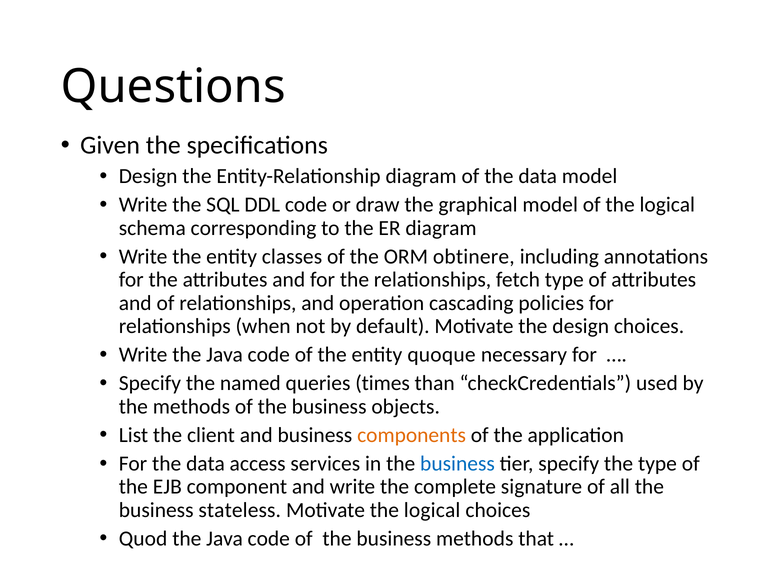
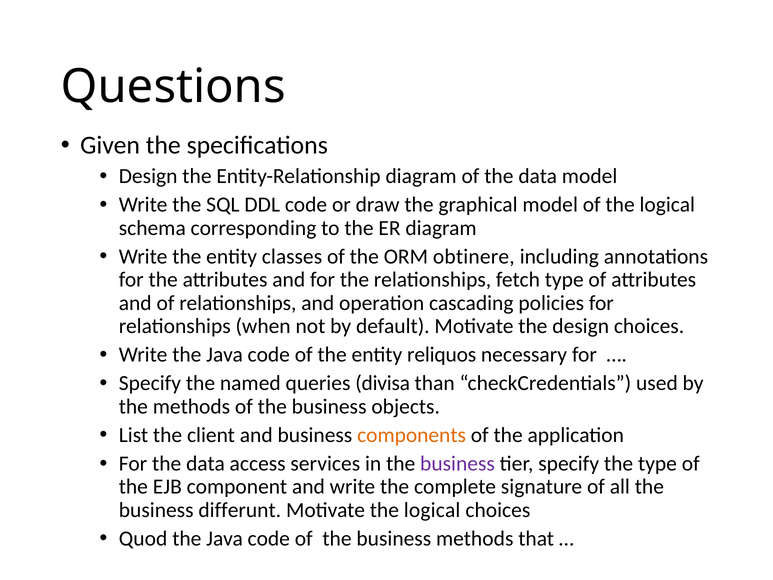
quoque: quoque -> reliquos (442, 355)
times: times -> divisa (383, 383)
business colour: blue -> purple (457, 463)
stateless: stateless -> differunt (240, 510)
